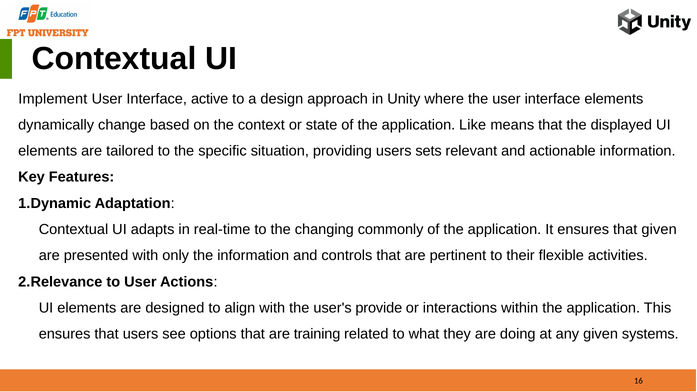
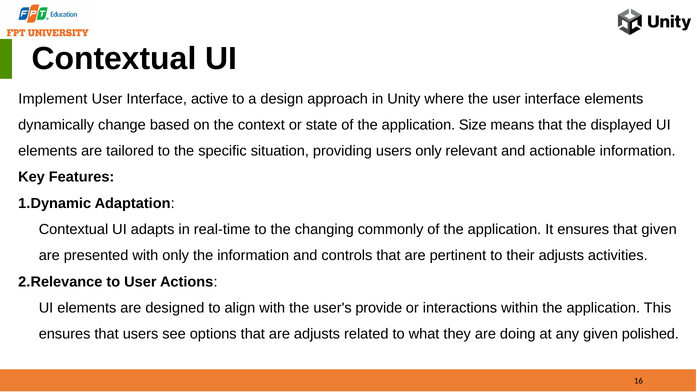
Like: Like -> Size (473, 125)
users sets: sets -> only (429, 151)
their flexible: flexible -> adjusts (561, 256)
are training: training -> adjusts (317, 334)
systems: systems -> polished (650, 334)
